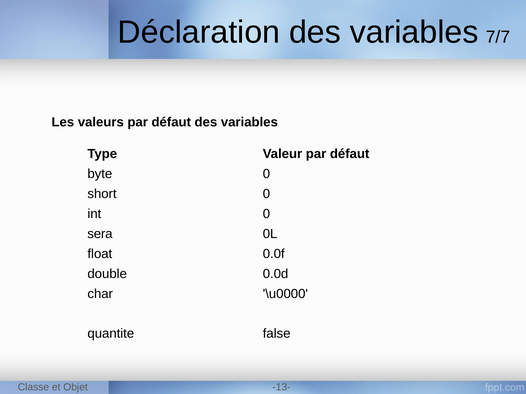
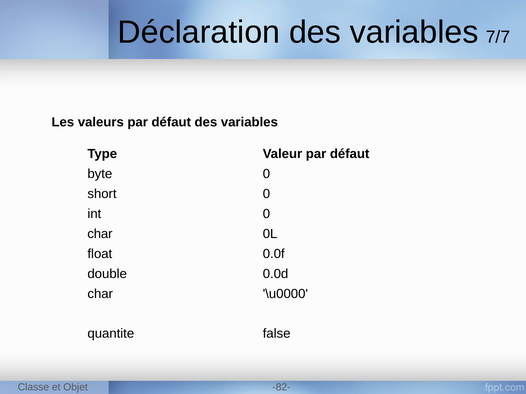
sera: sera -> char (100, 234)
-13-: -13- -> -82- (281, 387)
